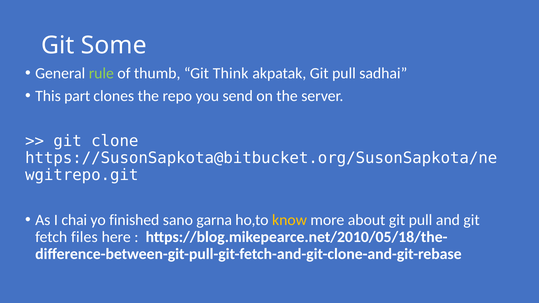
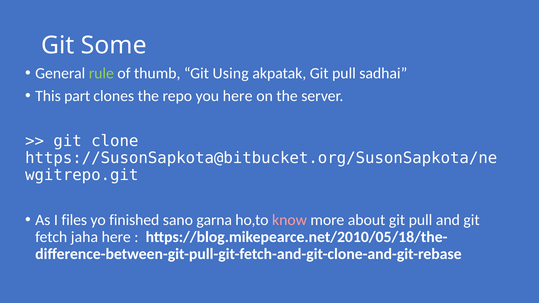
Think: Think -> Using (231, 73)
you send: send -> here (238, 96)
chai: chai -> files (74, 220)
know colour: yellow -> pink (289, 220)
files: files -> jaha (84, 237)
